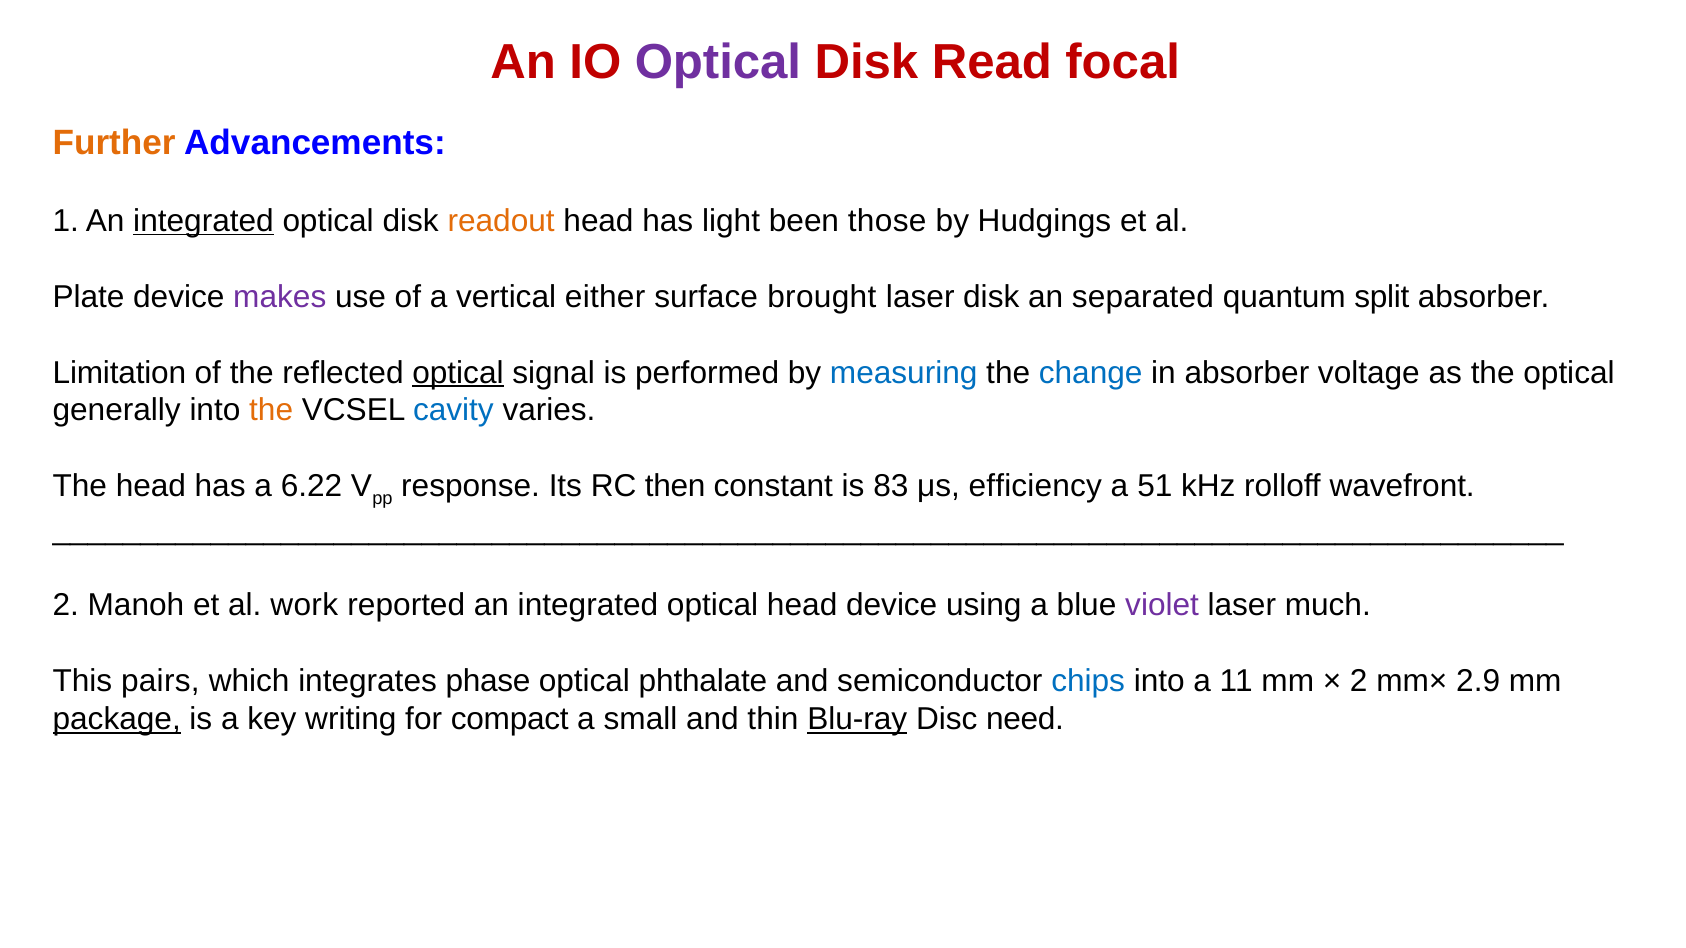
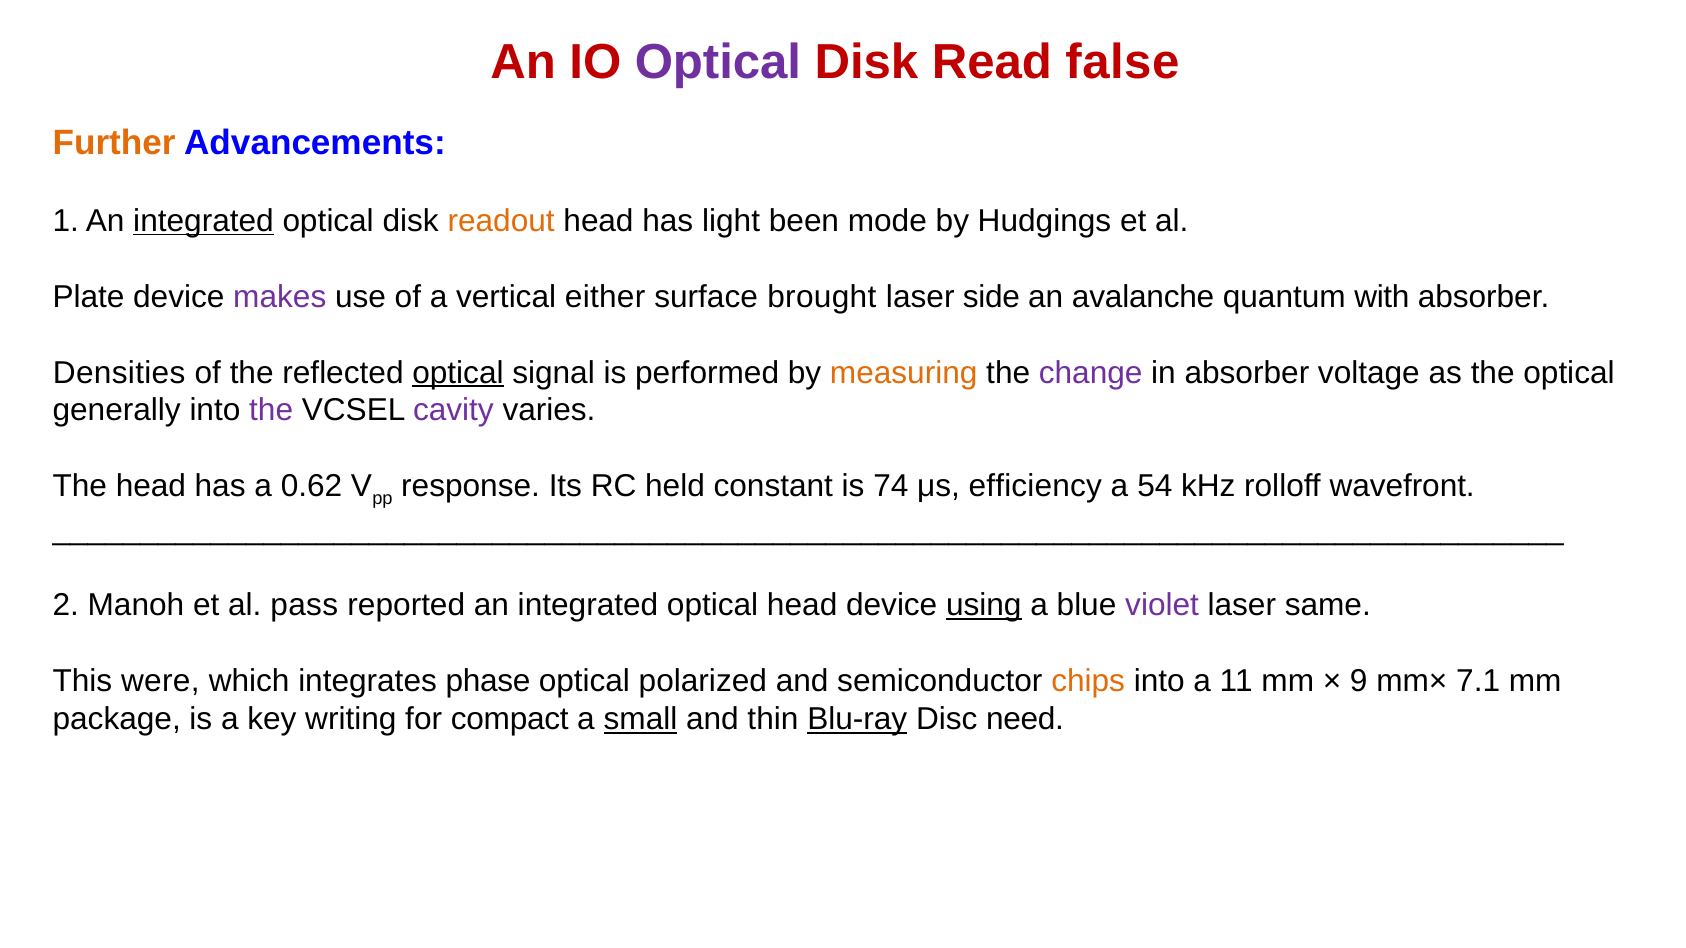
focal: focal -> false (1122, 62)
those: those -> mode (887, 221)
laser disk: disk -> side (991, 297)
separated: separated -> avalanche (1143, 297)
split: split -> with (1382, 297)
Limitation: Limitation -> Densities (119, 373)
measuring colour: blue -> orange (904, 373)
change colour: blue -> purple (1091, 373)
the colour: orange -> purple (271, 411)
cavity colour: blue -> purple (453, 411)
6.22: 6.22 -> 0.62 (311, 487)
then: then -> held (675, 487)
83: 83 -> 74 (891, 487)
51: 51 -> 54 (1155, 487)
work: work -> pass (304, 606)
using underline: none -> present (984, 606)
much: much -> same (1328, 606)
pairs: pairs -> were (160, 681)
phthalate: phthalate -> polarized (703, 681)
chips colour: blue -> orange (1088, 681)
2: 2 -> 9 (1359, 681)
2.9: 2.9 -> 7.1 (1478, 681)
package underline: present -> none (117, 719)
small underline: none -> present (640, 719)
